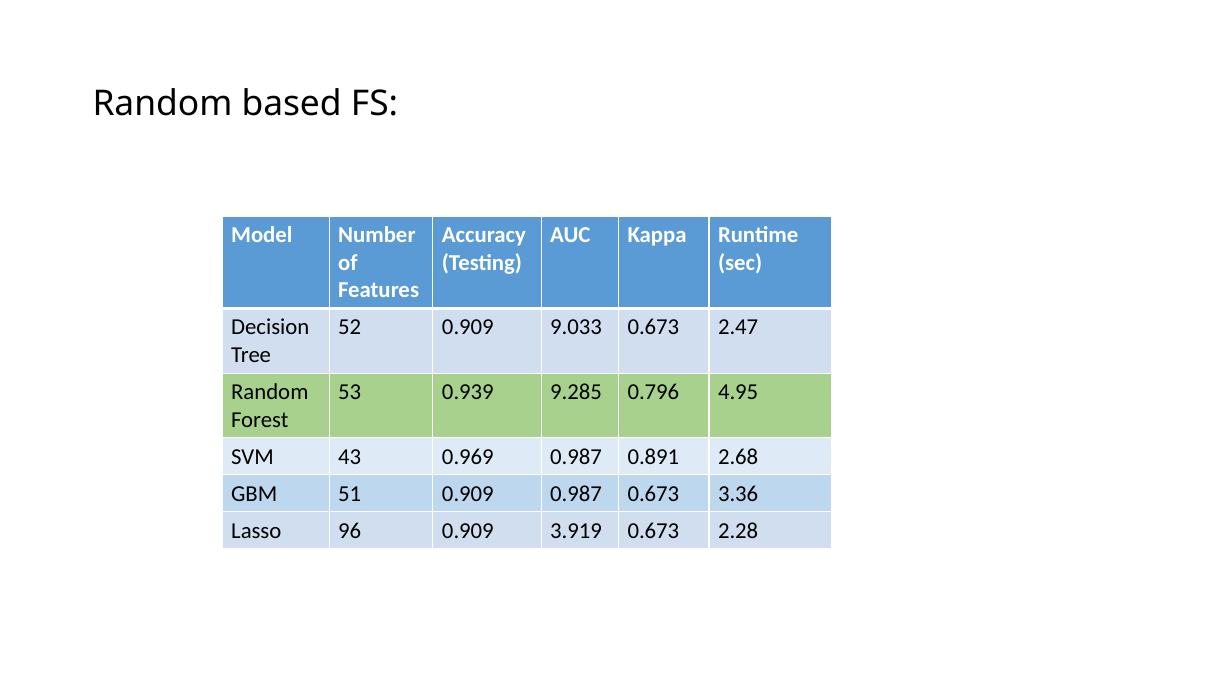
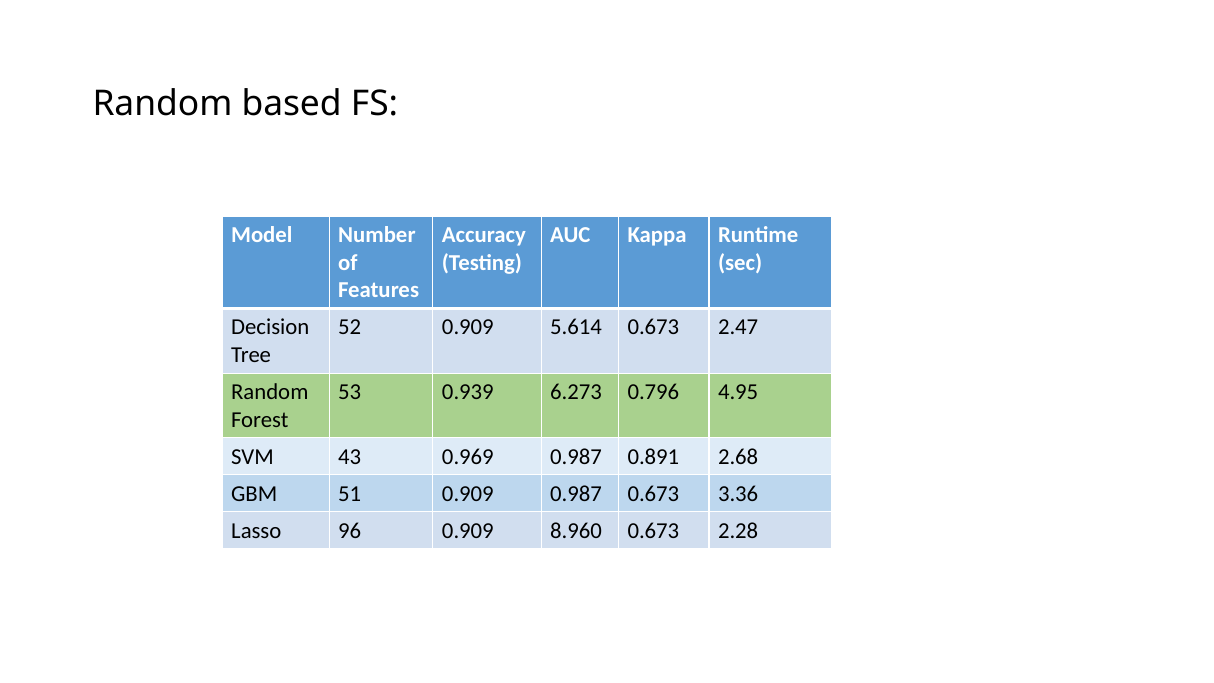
9.033: 9.033 -> 5.614 (576, 327)
9.285: 9.285 -> 6.273 (576, 392)
3.919: 3.919 -> 8.960 (576, 530)
